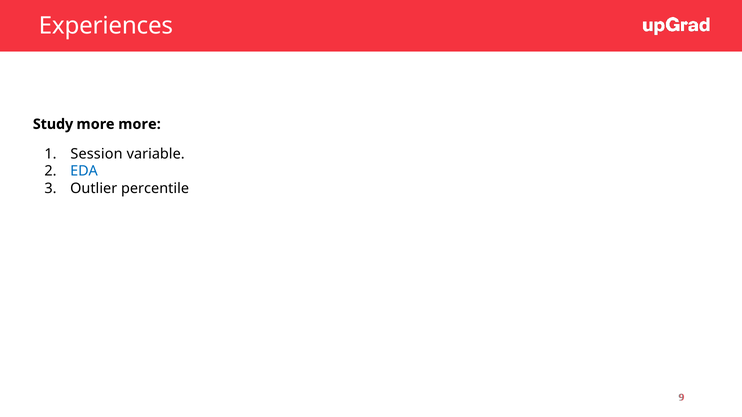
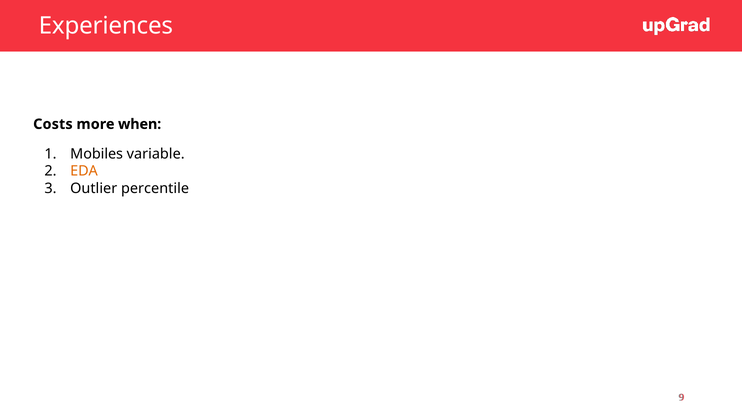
Study: Study -> Costs (53, 124)
more more: more -> when (140, 124)
Session: Session -> Mobiles (97, 154)
EDA colour: blue -> orange (84, 171)
